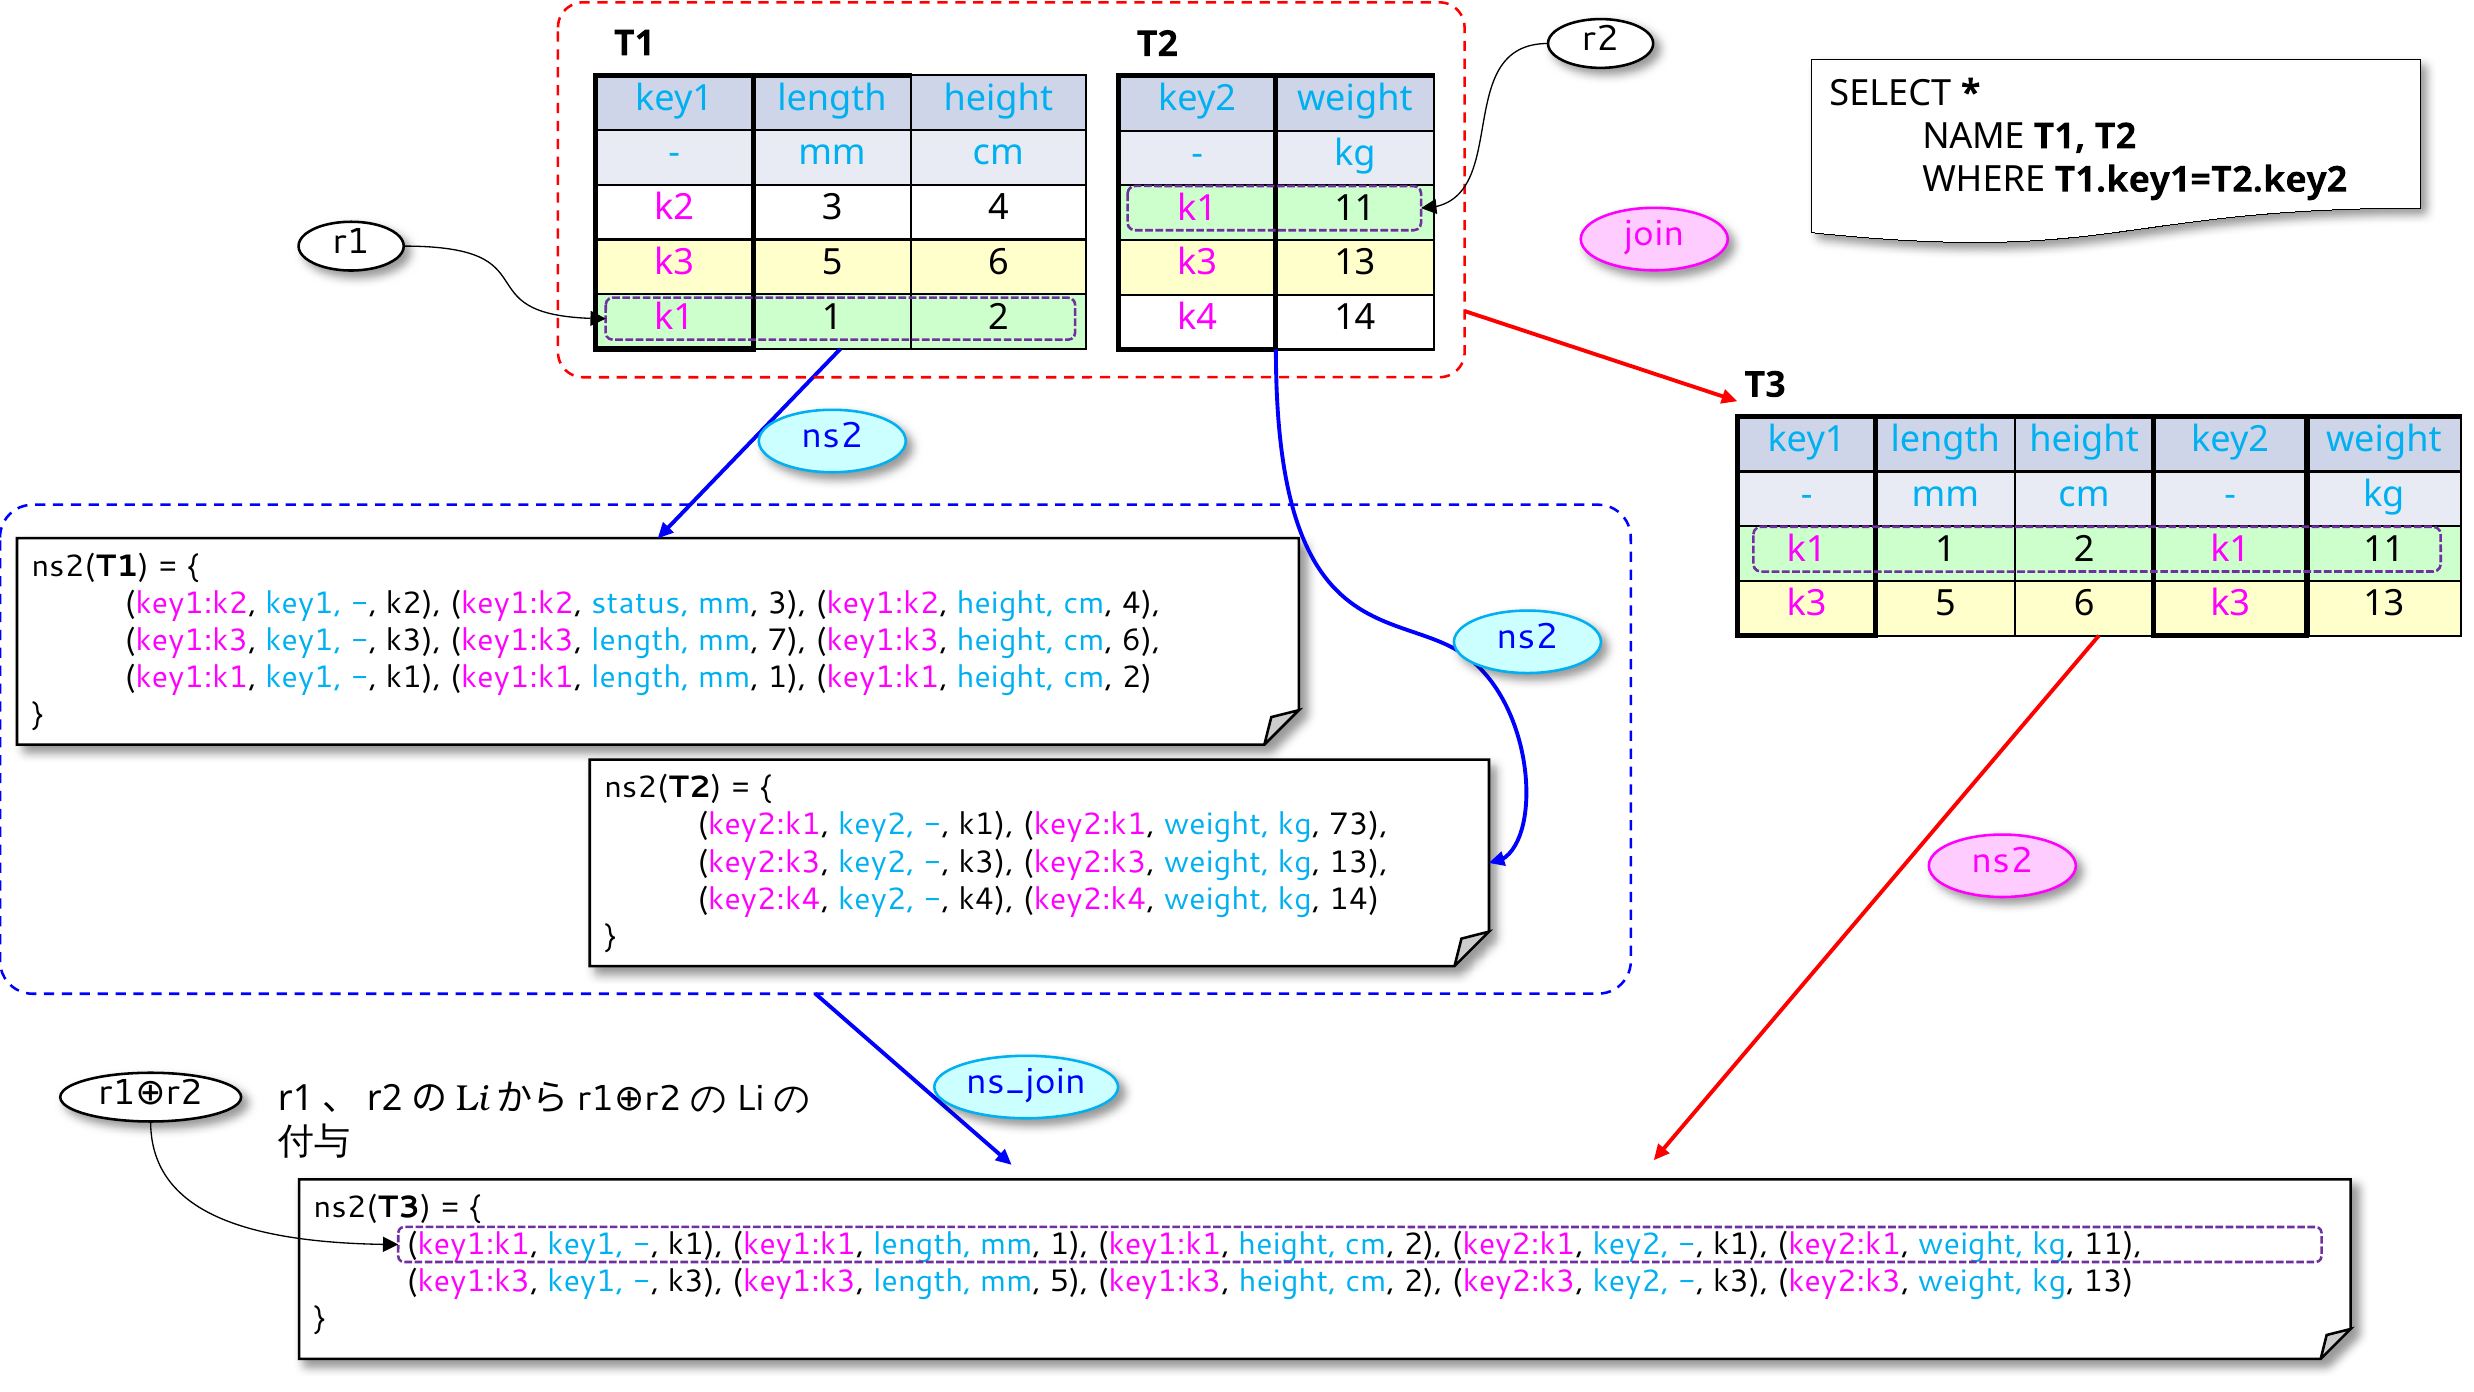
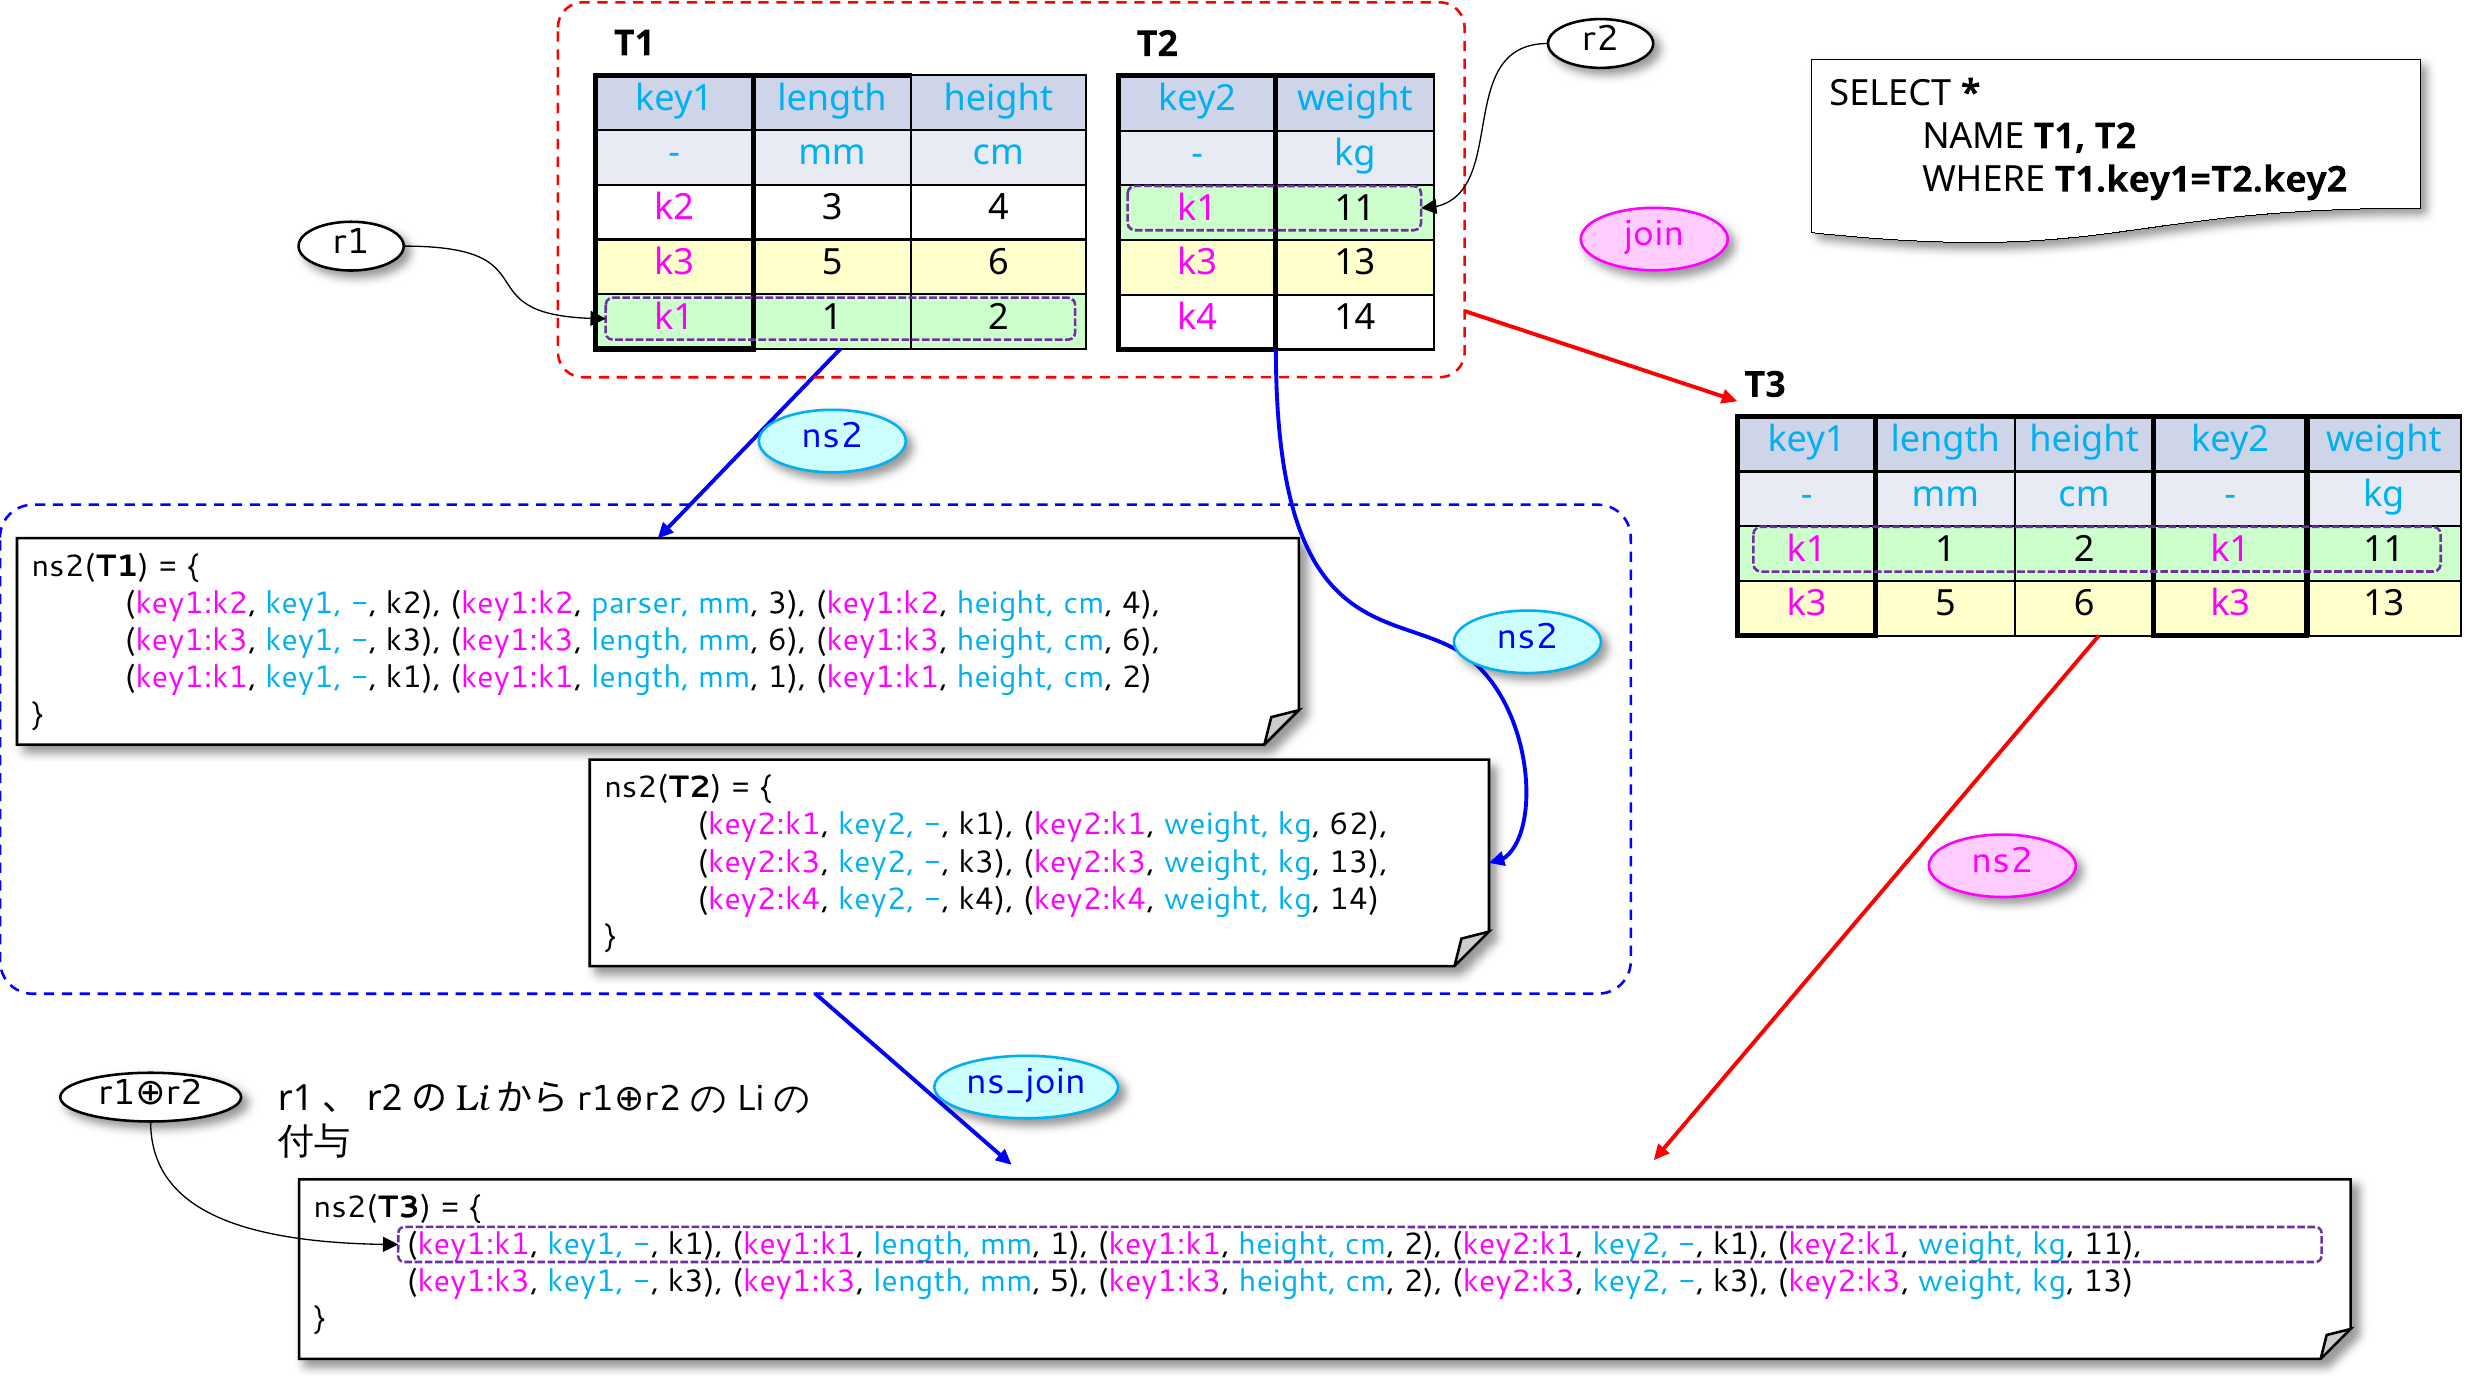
status: status -> parser (640, 603)
mm 7: 7 -> 6 (787, 640)
73: 73 -> 62 (1359, 825)
